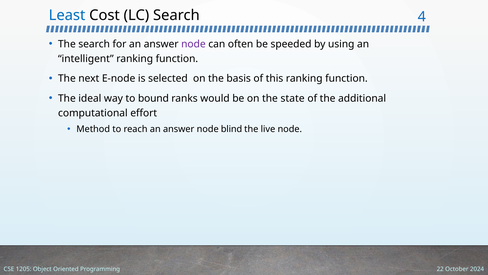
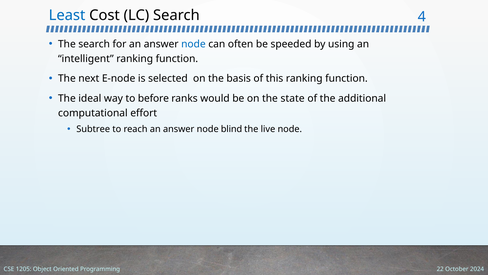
node colour: purple -> blue (193, 44)
bound: bound -> before (153, 98)
Method: Method -> Subtree (93, 129)
